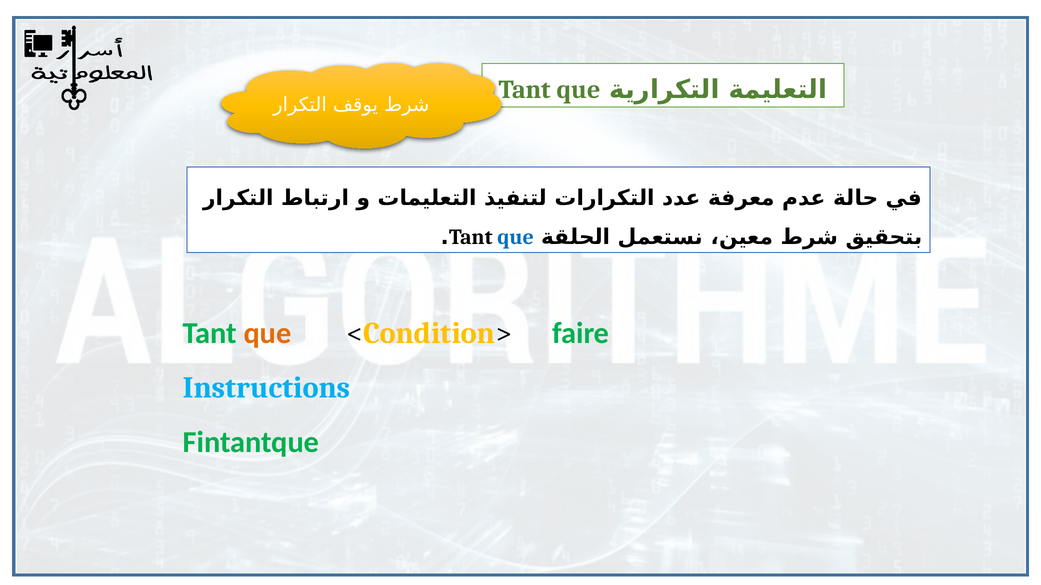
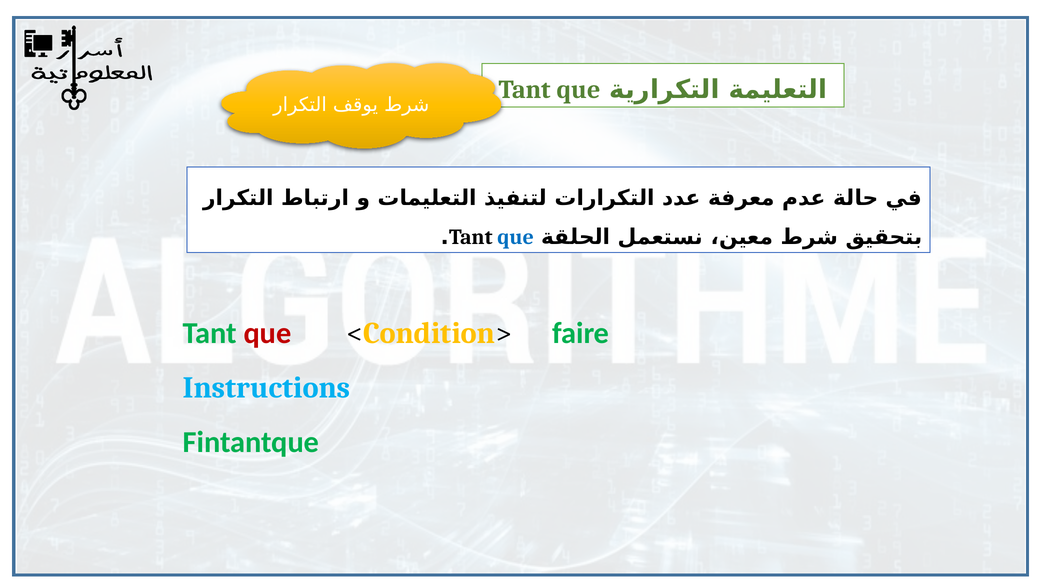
que colour: orange -> red (268, 333)
